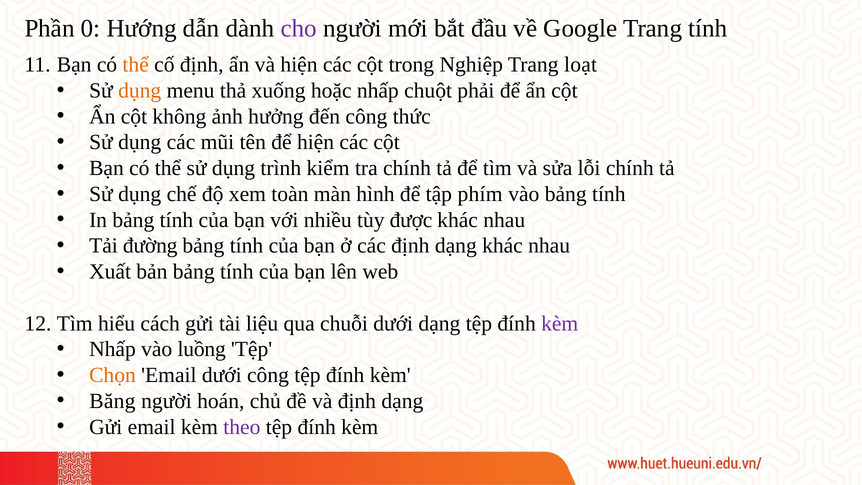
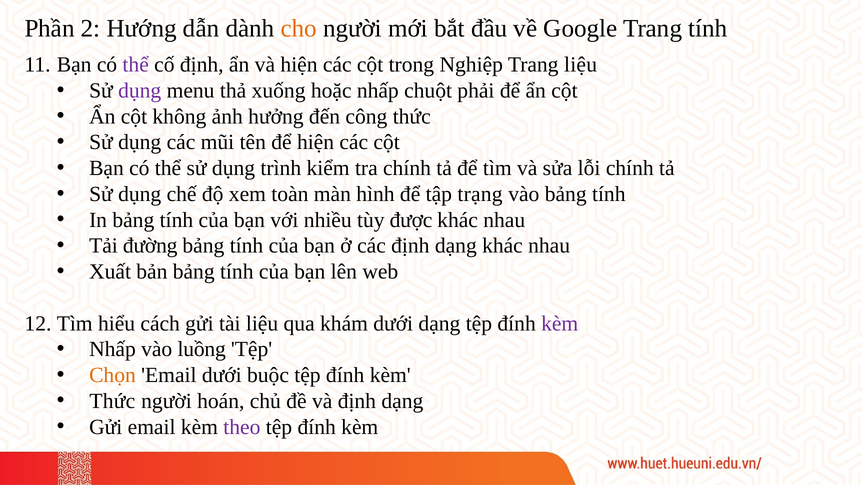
0: 0 -> 2 (91, 28)
cho colour: purple -> orange (299, 28)
thể colour: orange -> purple (136, 65)
Trang loạt: loạt -> liệu (581, 65)
dụng colour: orange -> purple (140, 91)
phím: phím -> trạng (480, 194)
chuỗi: chuỗi -> khám (344, 323)
dưới công: công -> buộc (268, 375)
Băng: Băng -> Thức (112, 401)
